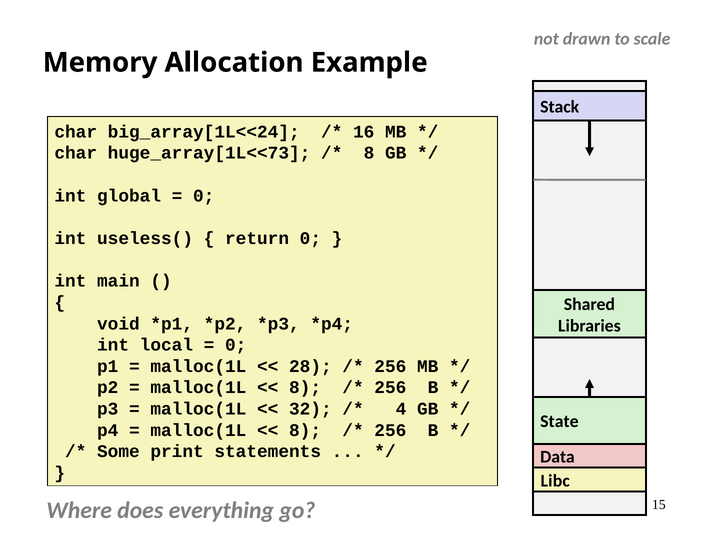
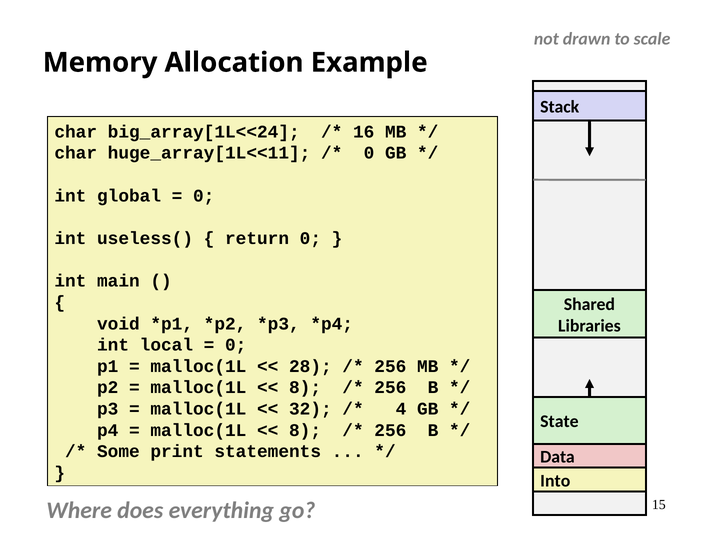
huge_array[1L<<73: huge_array[1L<<73 -> huge_array[1L<<11 (209, 153)
8: 8 -> 0 (369, 153)
Libc: Libc -> Into (555, 481)
